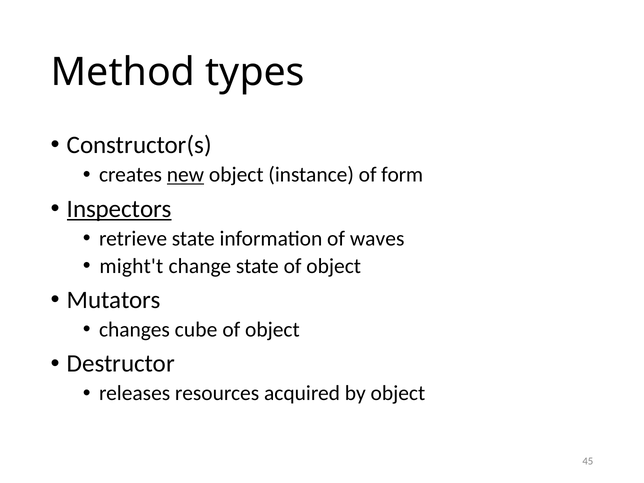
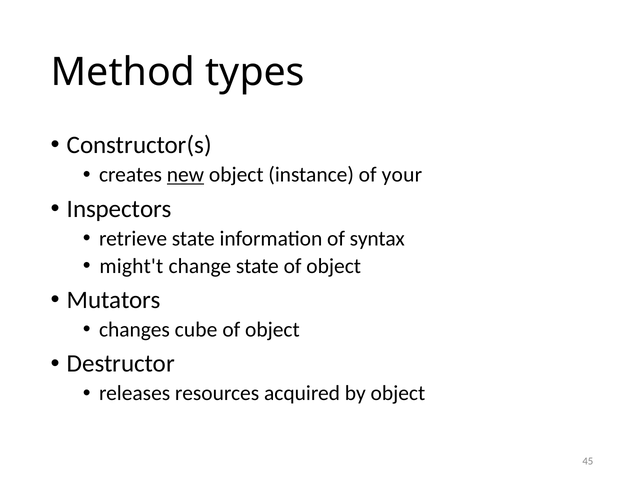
form: form -> your (402, 175)
Inspectors underline: present -> none (119, 209)
waves: waves -> syntax (377, 238)
